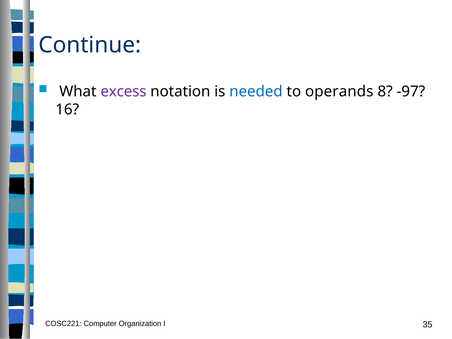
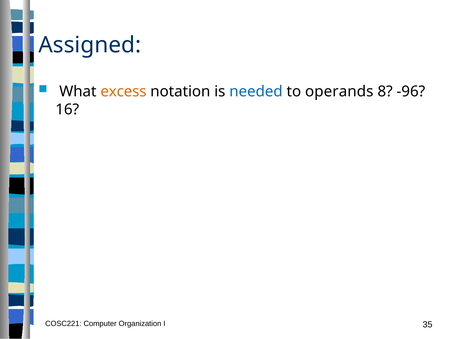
Continue: Continue -> Assigned (90, 45)
excess colour: purple -> orange (123, 91)
-97: -97 -> -96 (411, 91)
